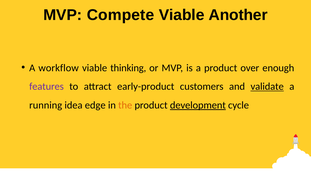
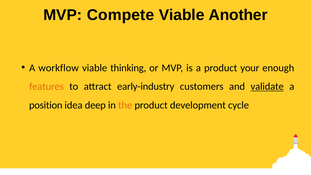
over: over -> your (250, 68)
features colour: purple -> orange (46, 87)
early-product: early-product -> early-industry (146, 87)
running: running -> position (46, 105)
edge: edge -> deep (95, 105)
development underline: present -> none (198, 105)
